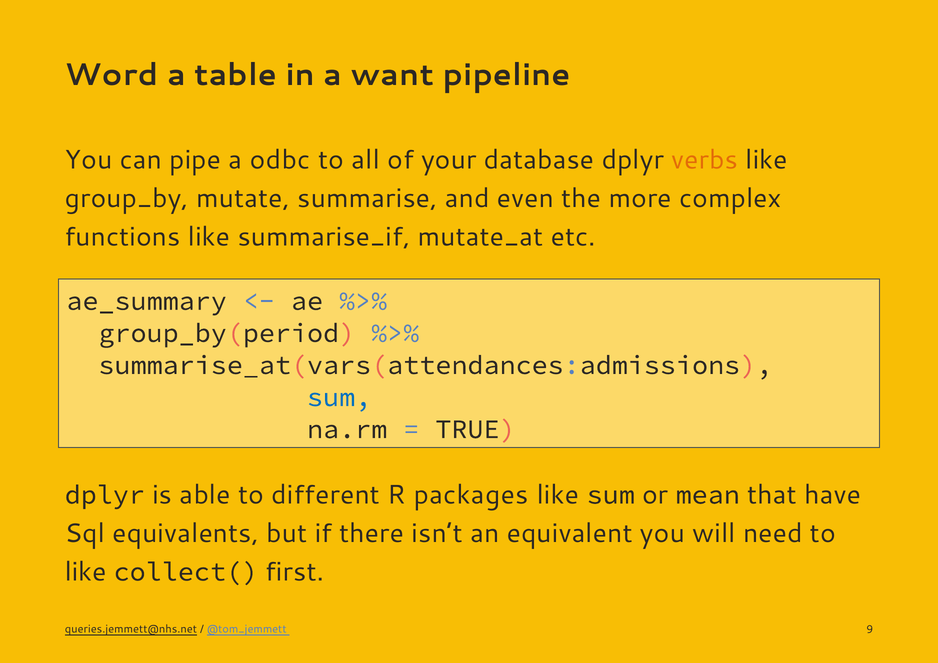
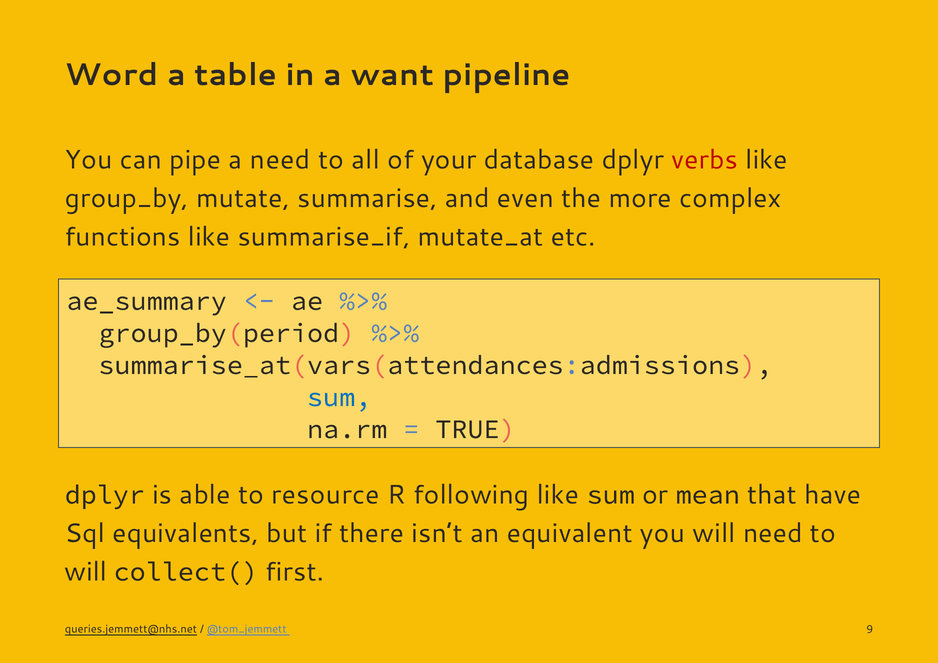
a odbc: odbc -> need (280, 160)
verbs colour: orange -> red (705, 160)
different: different -> resource (325, 495)
packages: packages -> following (471, 495)
like: like -> will (86, 572)
